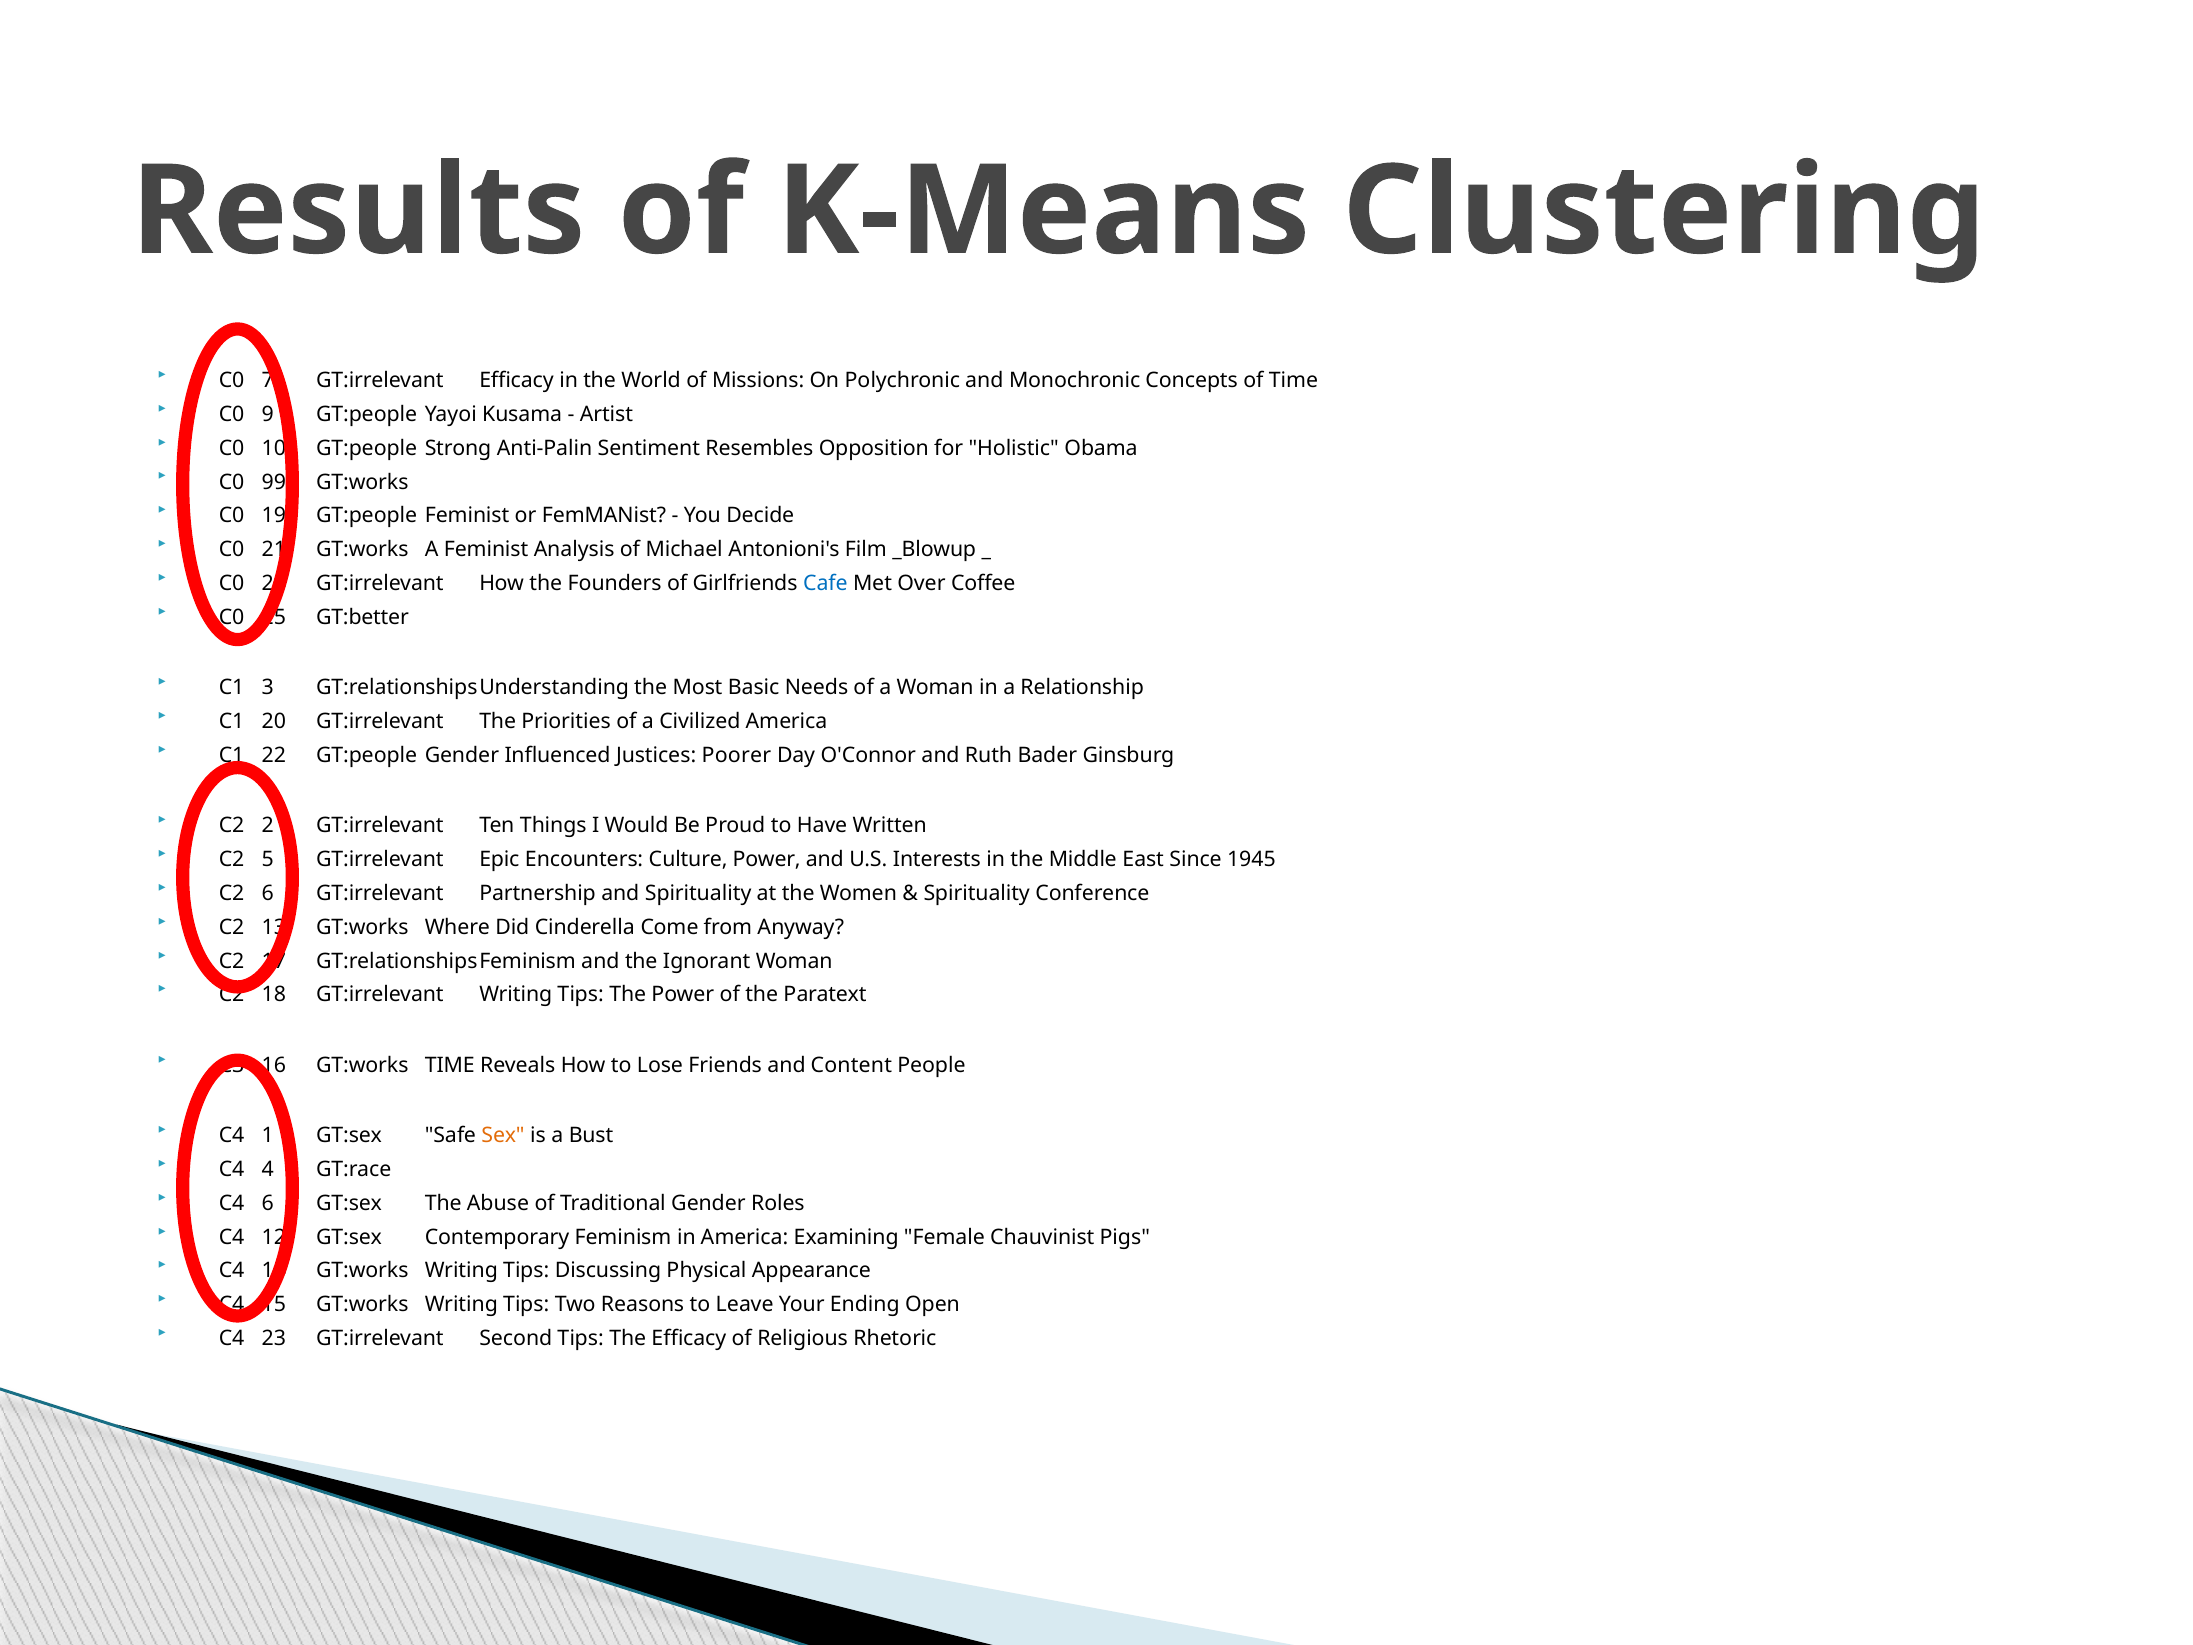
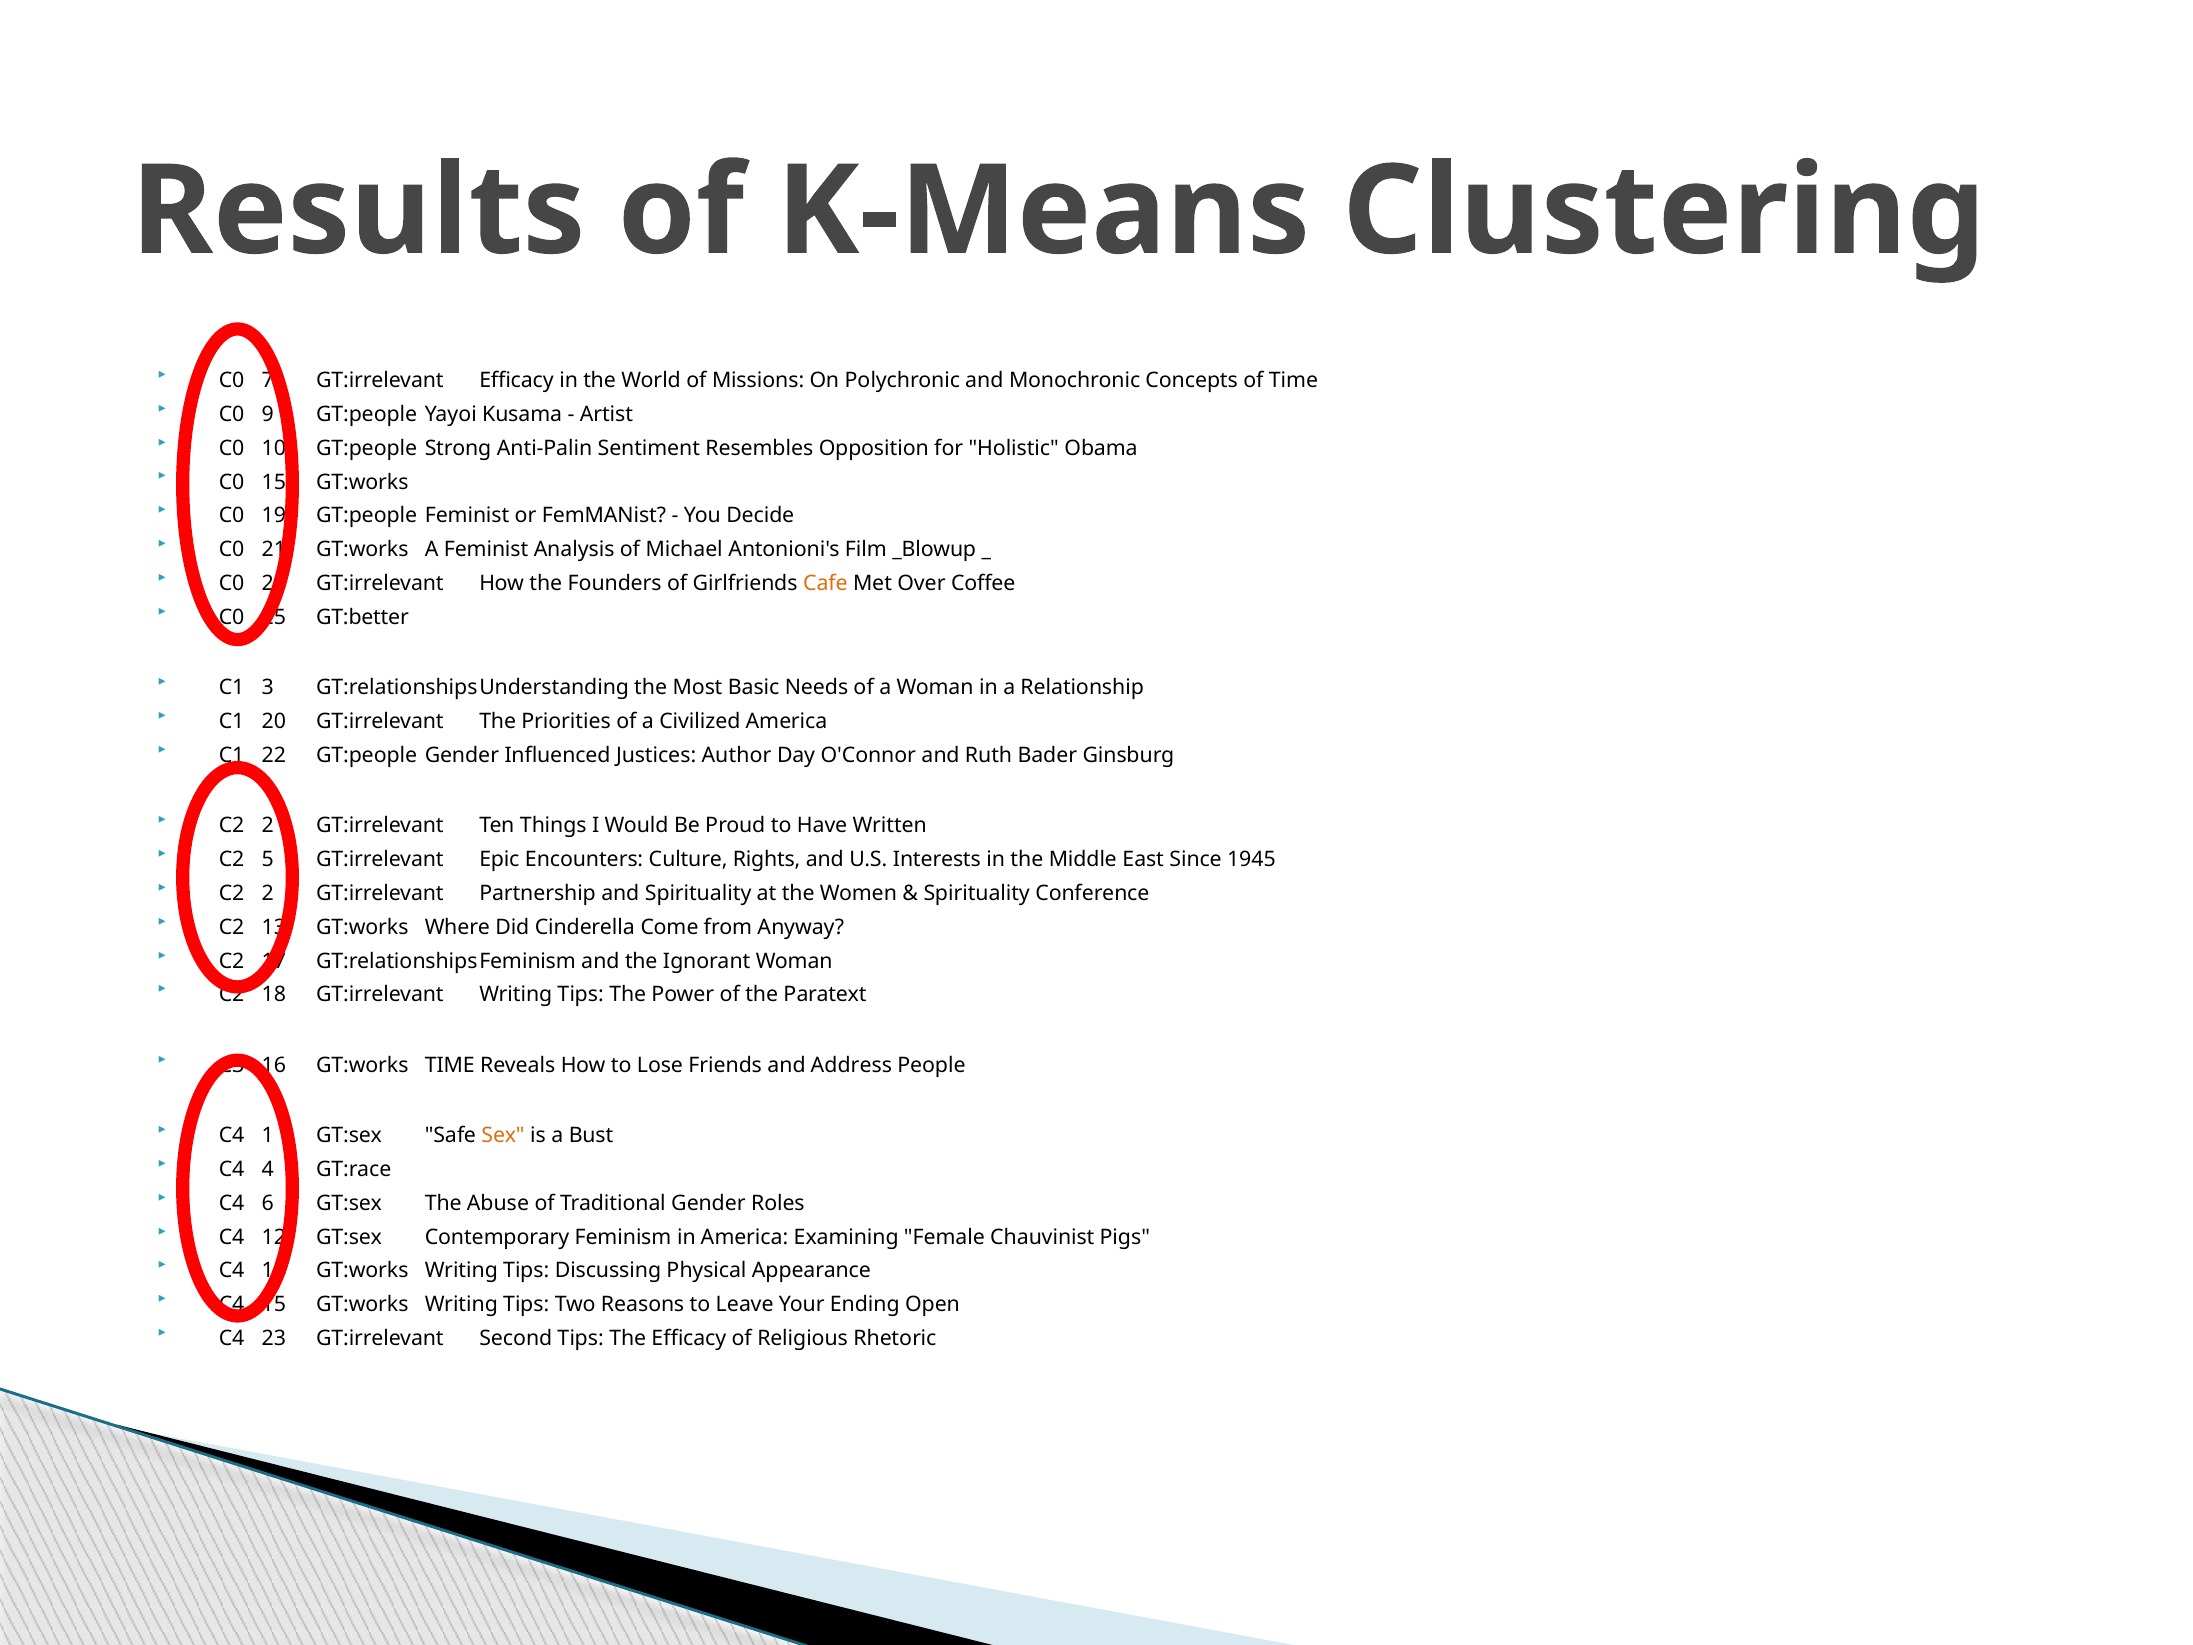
C0 99: 99 -> 15 (274, 482)
Cafe colour: blue -> orange (825, 583)
Poorer: Poorer -> Author (736, 755)
Culture Power: Power -> Rights (767, 859)
6: 6 -> 2 (268, 893)
Content: Content -> Address (851, 1065)
